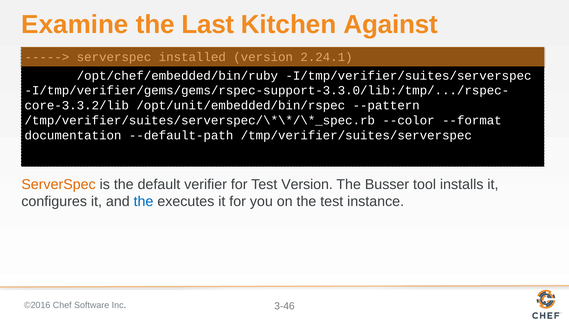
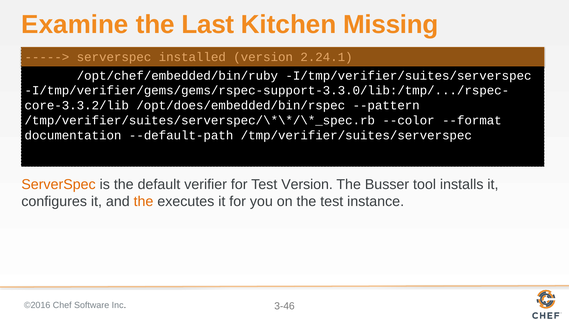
Against: Against -> Missing (391, 25)
/opt/unit/embedded/bin/rspec: /opt/unit/embedded/bin/rspec -> /opt/does/embedded/bin/rspec (241, 106)
the colour: blue -> orange (144, 202)
